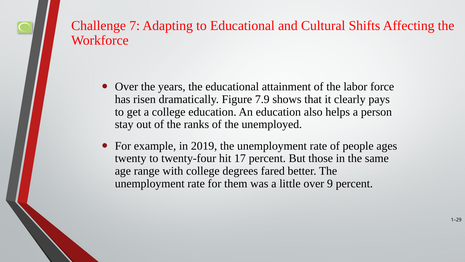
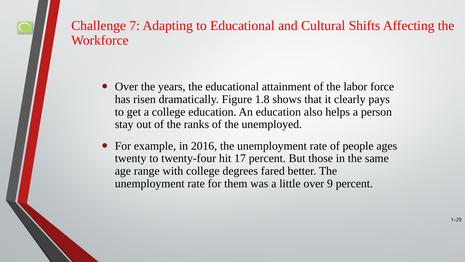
7.9: 7.9 -> 1.8 (262, 99)
2019: 2019 -> 2016 (204, 146)
